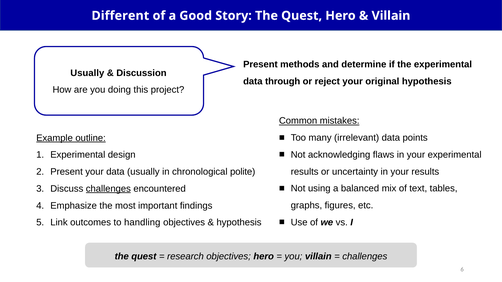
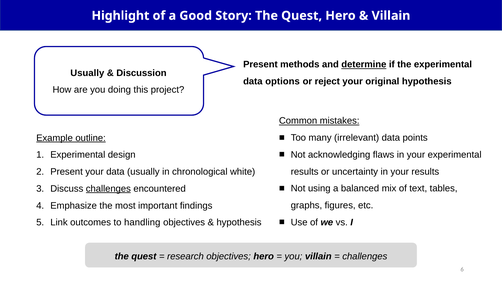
Different: Different -> Highlight (120, 16)
determine underline: none -> present (364, 65)
through: through -> options (283, 82)
polite: polite -> white (243, 172)
